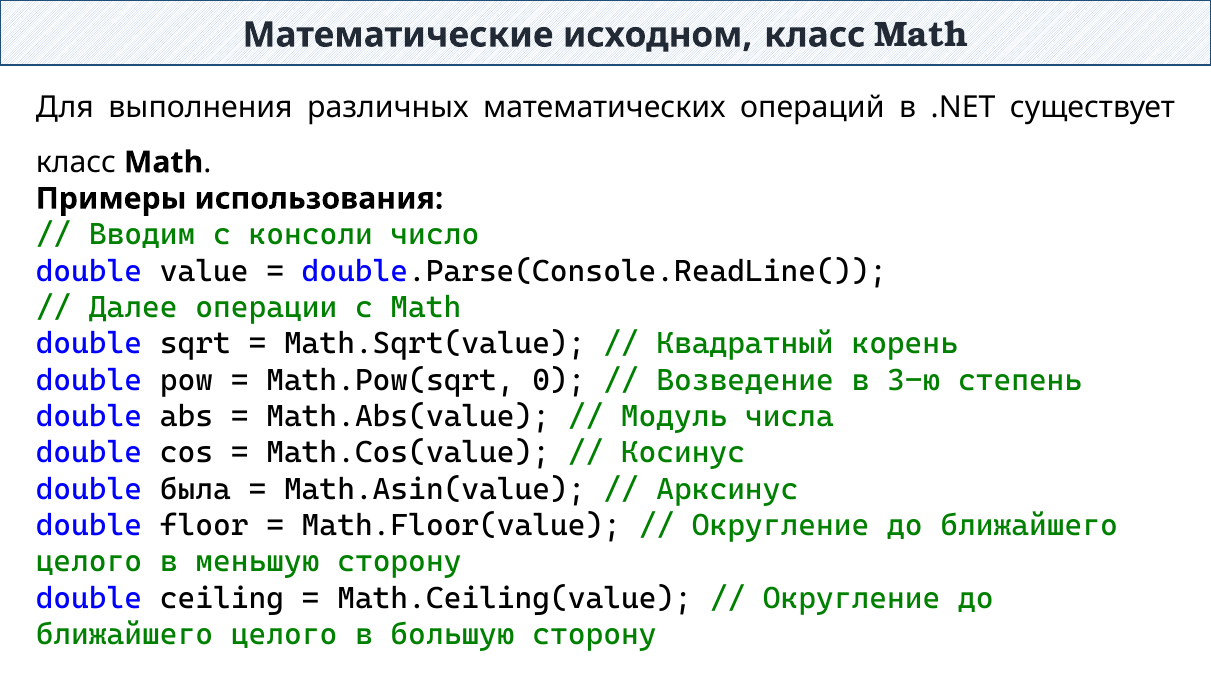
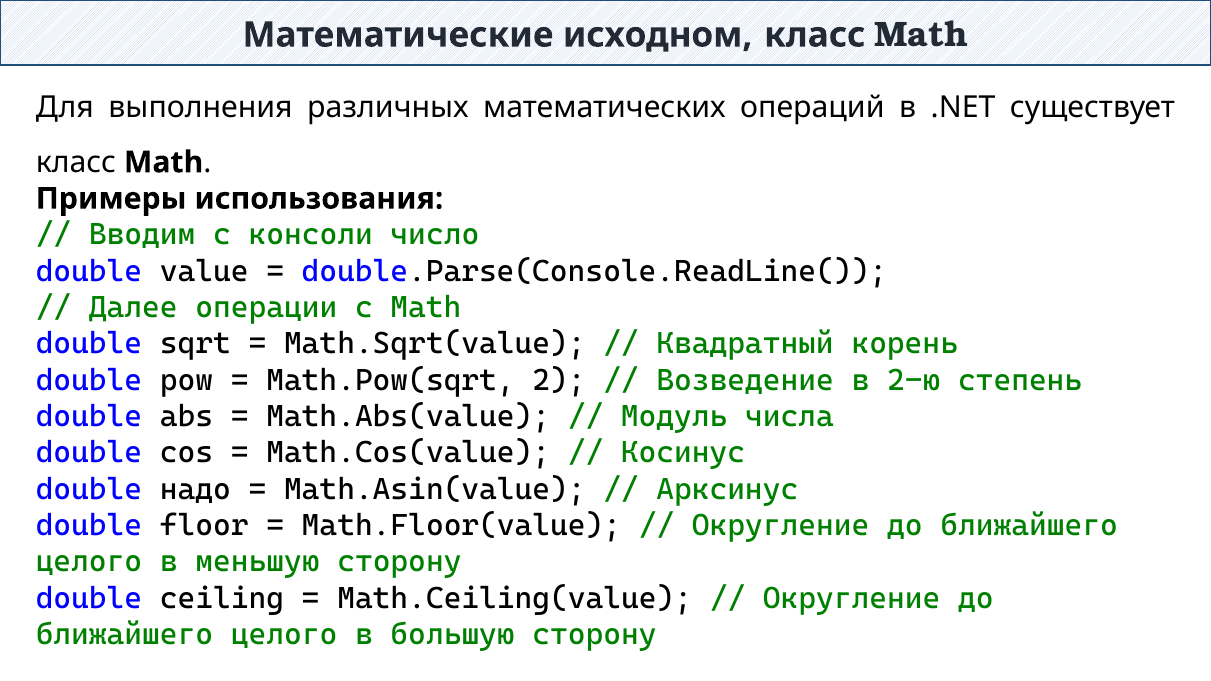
0: 0 -> 2 (559, 380)
3-ю: 3-ю -> 2-ю (914, 380)
была: была -> надо (195, 489)
